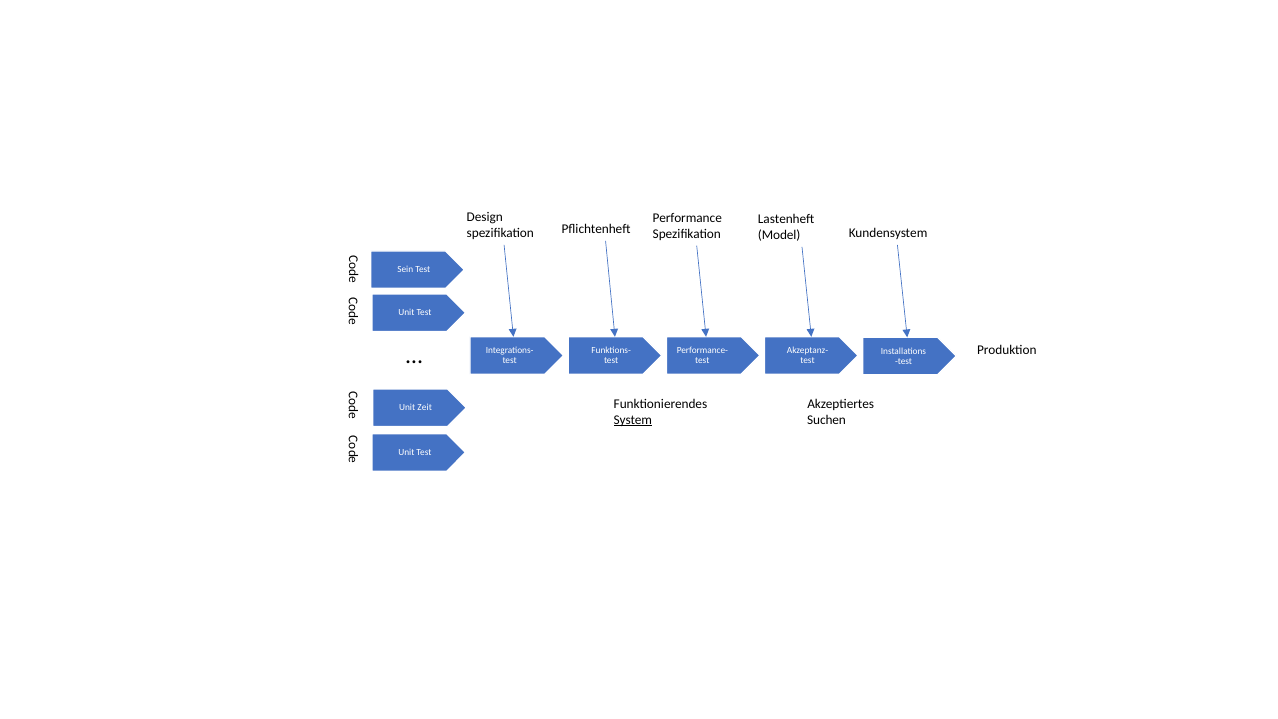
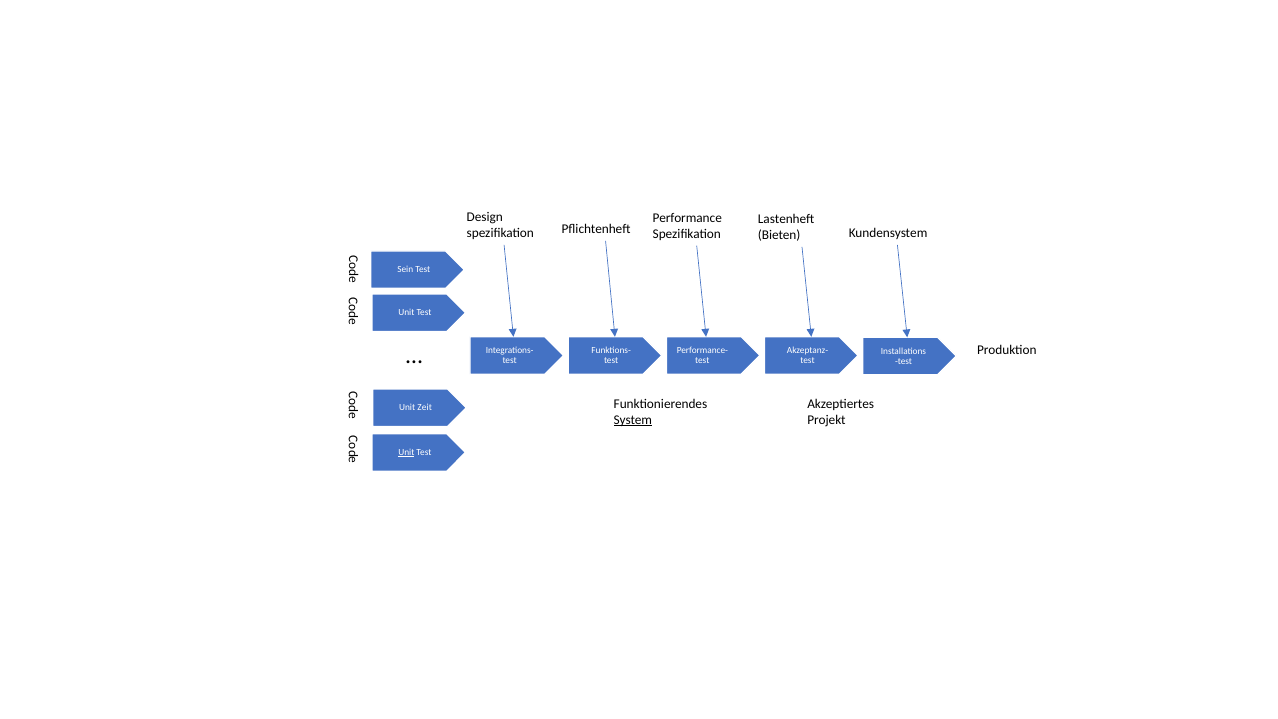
Model: Model -> Bieten (779, 235)
Suchen: Suchen -> Projekt (826, 420)
Unit underline: none -> present (406, 452)
